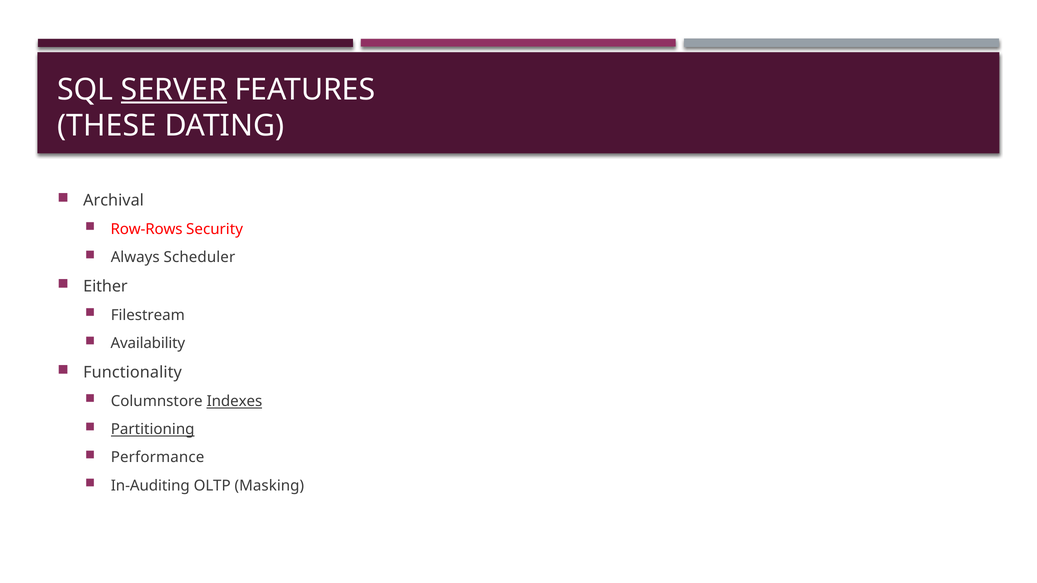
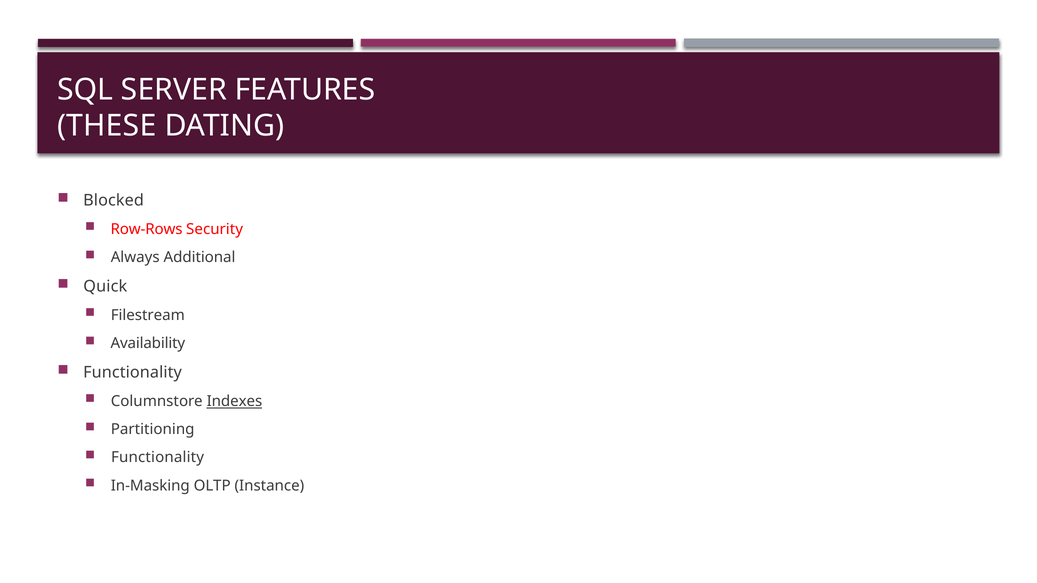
SERVER underline: present -> none (174, 90)
Archival: Archival -> Blocked (114, 201)
Scheduler: Scheduler -> Additional (200, 258)
Either: Either -> Quick (105, 287)
Partitioning underline: present -> none (153, 430)
Performance: Performance -> Functionality (158, 458)
In-Auditing: In-Auditing -> In-Masking (150, 486)
Masking: Masking -> Instance (269, 486)
